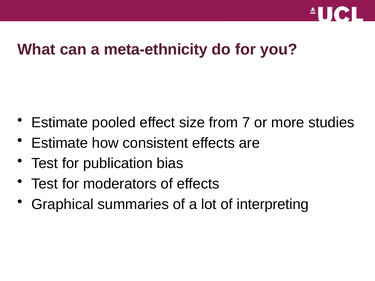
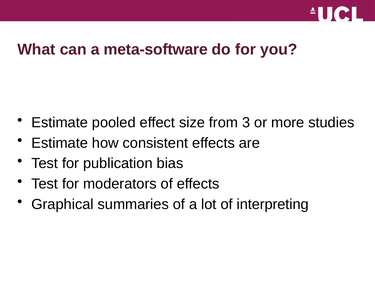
meta-ethnicity: meta-ethnicity -> meta-software (156, 50)
7: 7 -> 3 (246, 123)
